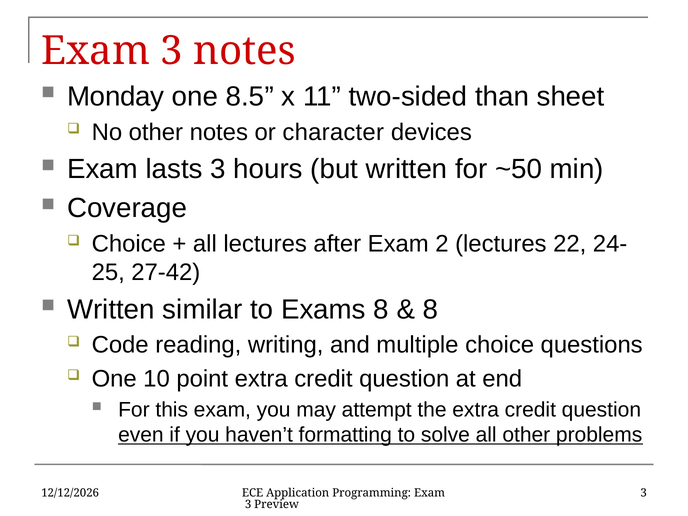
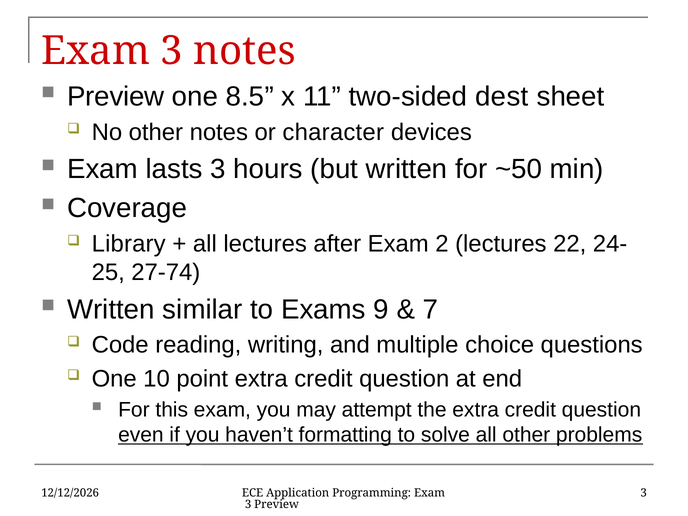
Monday: Monday -> Preview (116, 97)
than: than -> dest (502, 97)
Choice: Choice -> Library (129, 244)
27-42: 27-42 -> 27-74 (166, 272)
Exams 8: 8 -> 9 (381, 309)
8: 8 -> 7 (430, 309)
